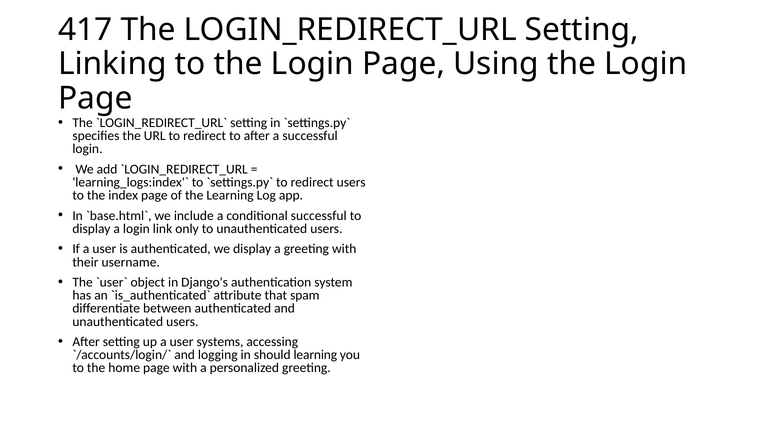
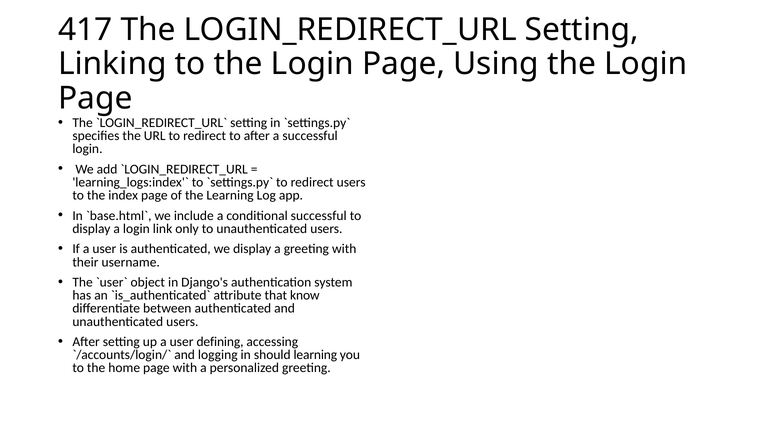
spam: spam -> know (305, 296)
systems: systems -> defining (220, 342)
